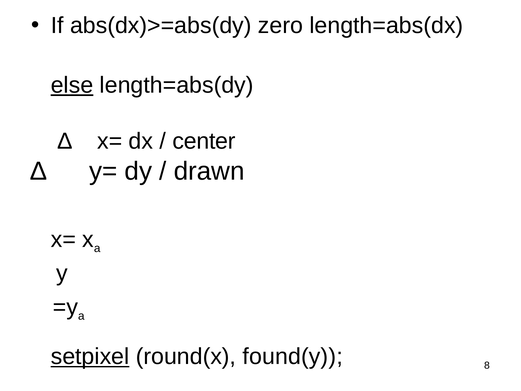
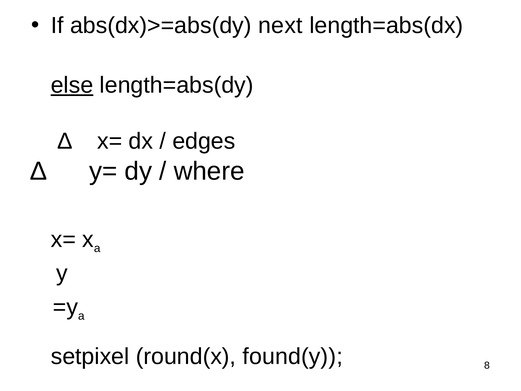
zero: zero -> next (280, 26)
center: center -> edges (204, 141)
drawn: drawn -> where (209, 171)
setpixel underline: present -> none (90, 356)
